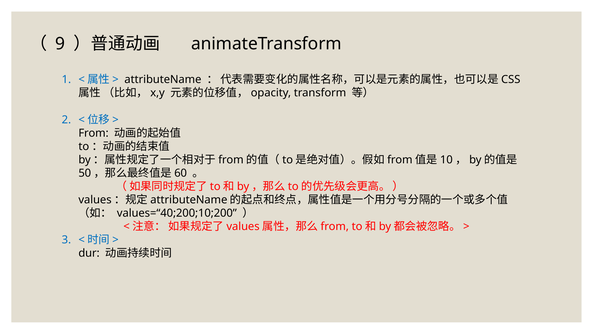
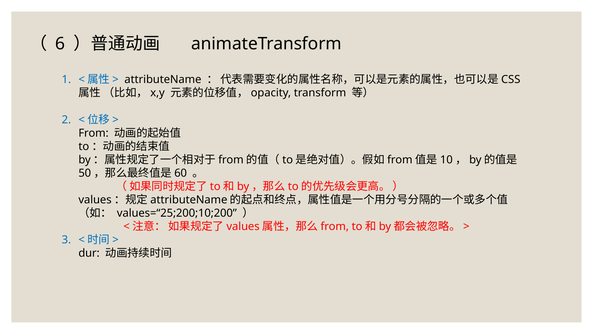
9: 9 -> 6 (60, 44)
values=“40;200;10;200: values=“40;200;10;200 -> values=“25;200;10;200 (177, 213)
